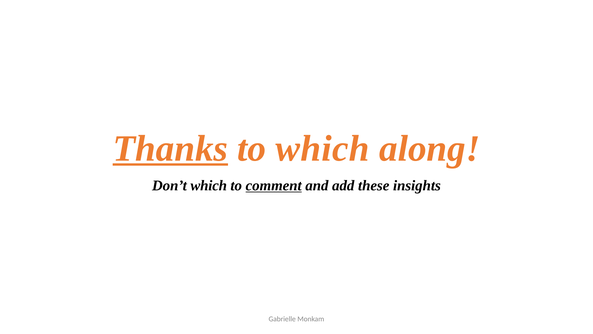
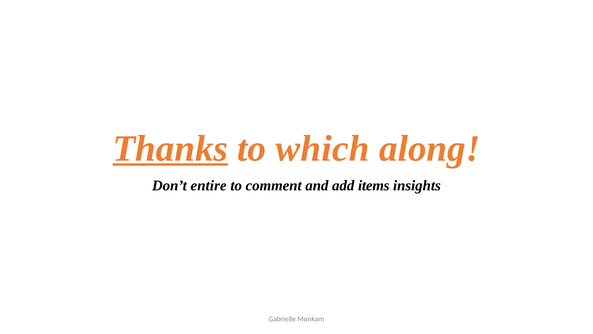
Don’t which: which -> entire (209, 185)
comment underline: present -> none (274, 185)
these: these -> items (374, 185)
